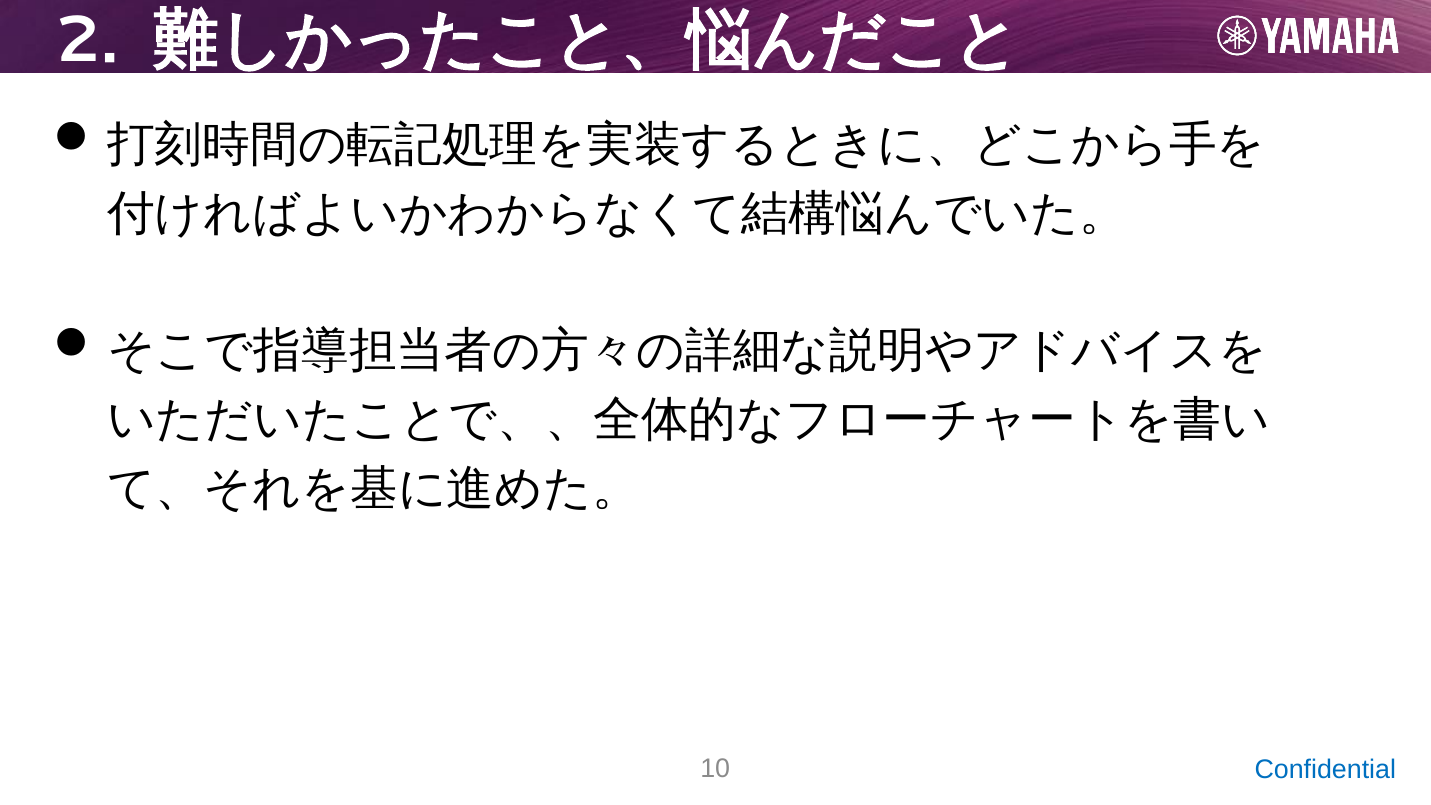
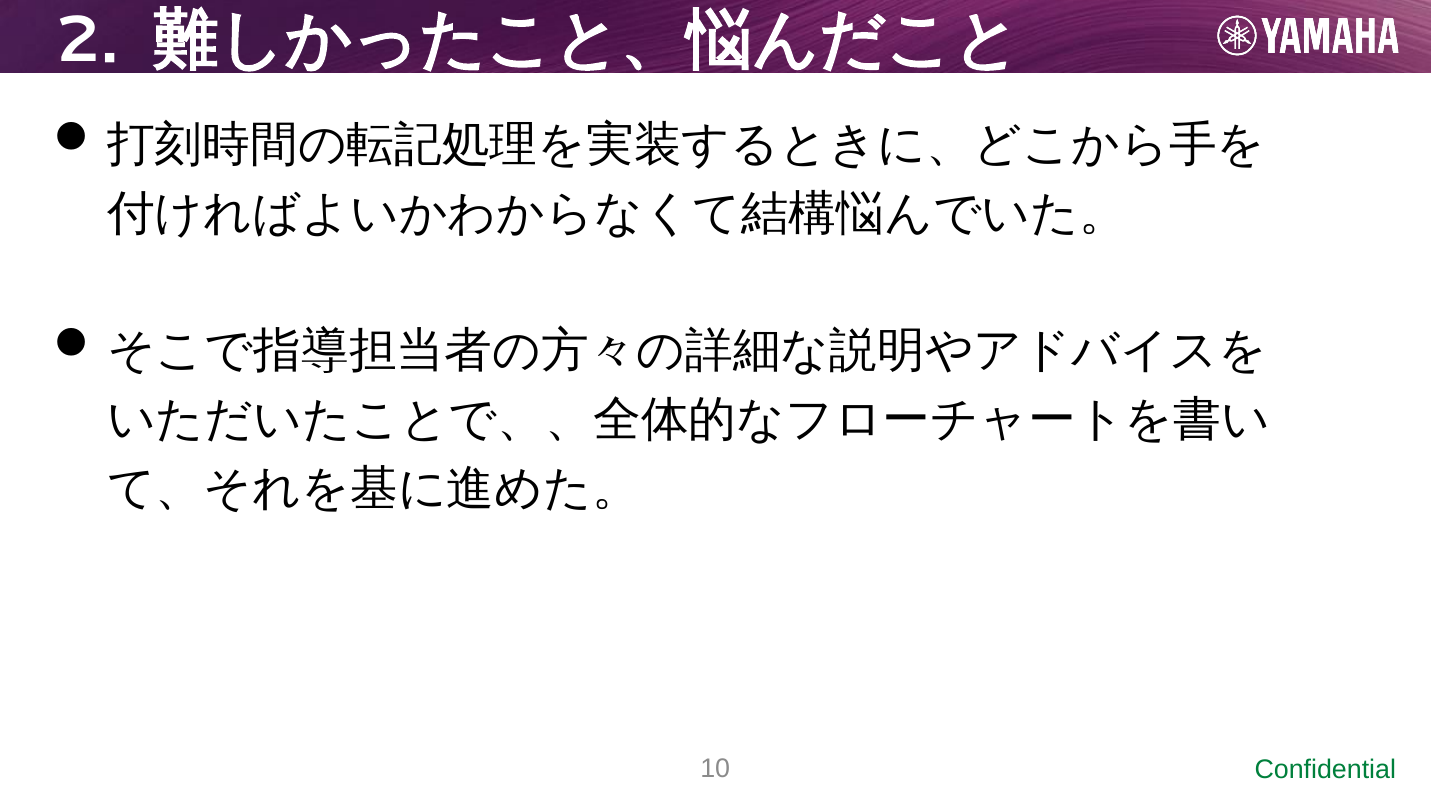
Confidential colour: blue -> green (1325, 769)
